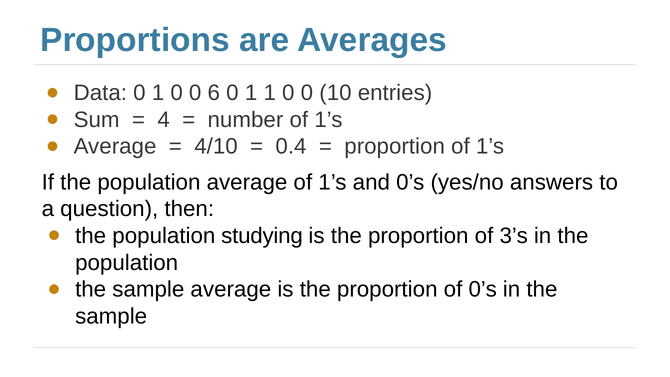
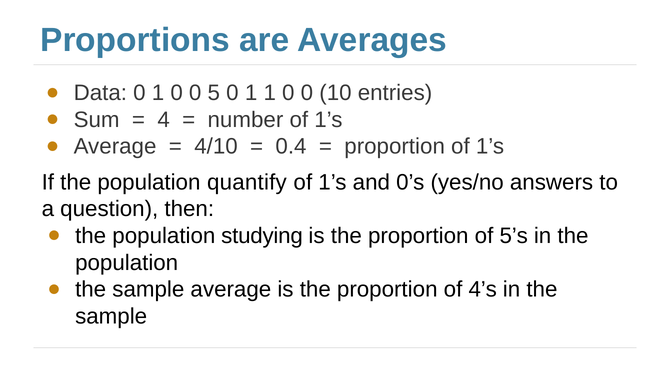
6: 6 -> 5 (214, 93)
population average: average -> quantify (247, 182)
3’s: 3’s -> 5’s (514, 236)
of 0’s: 0’s -> 4’s (483, 289)
